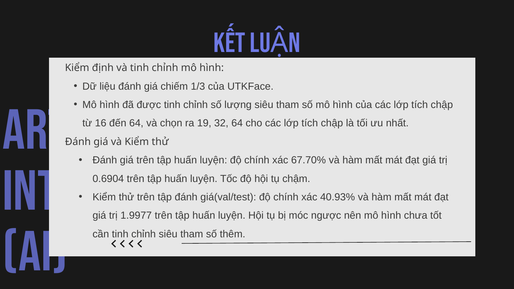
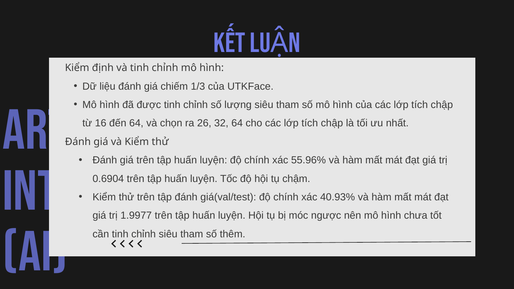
19: 19 -> 26 (204, 123)
67.70%: 67.70% -> 55.96% (308, 160)
